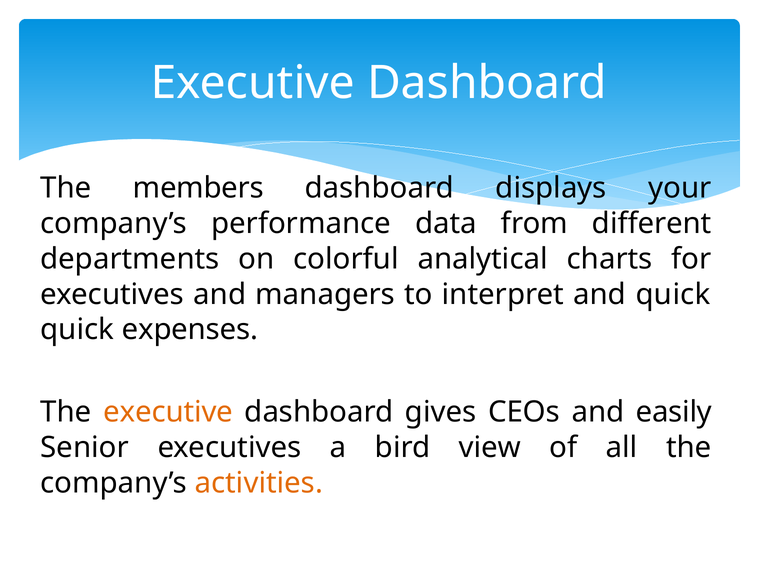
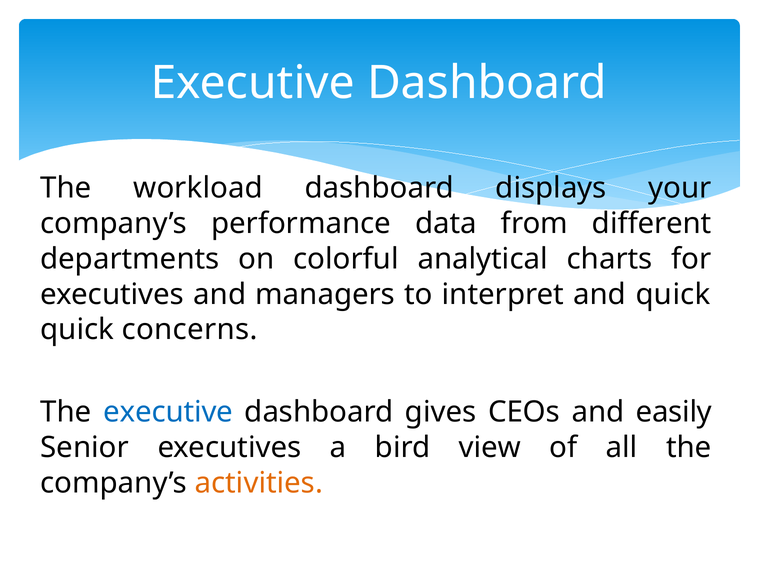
members: members -> workload (198, 188)
expenses: expenses -> concerns (190, 330)
executive colour: orange -> blue (168, 413)
